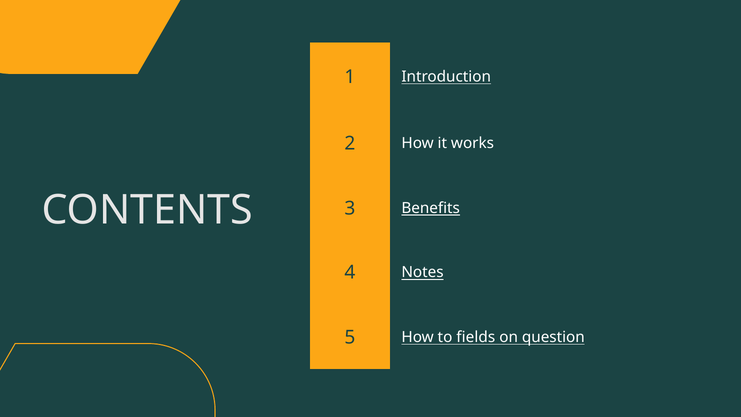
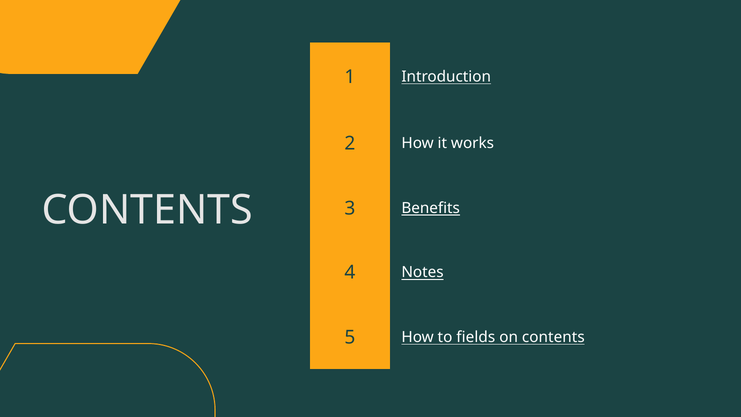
on question: question -> contents (553, 337)
